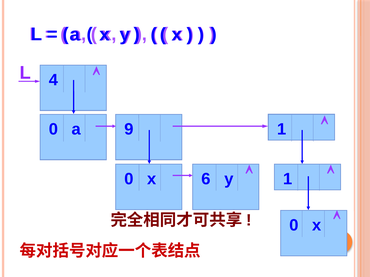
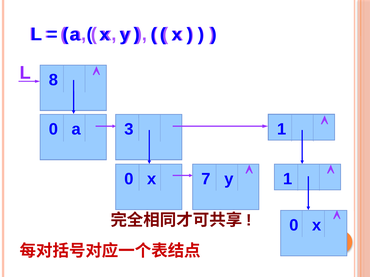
4: 4 -> 8 (53, 80)
9: 9 -> 3 (129, 129)
6: 6 -> 7 (206, 179)
